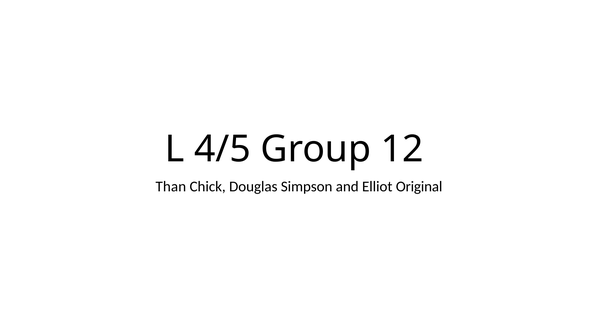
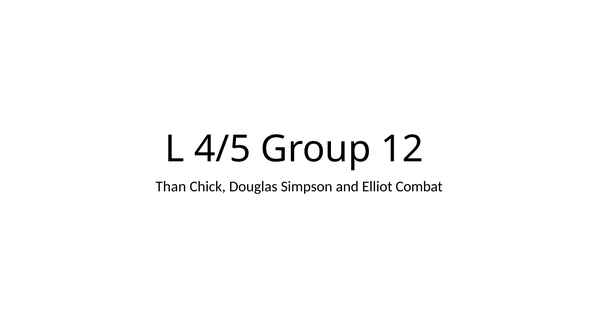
Original: Original -> Combat (419, 187)
